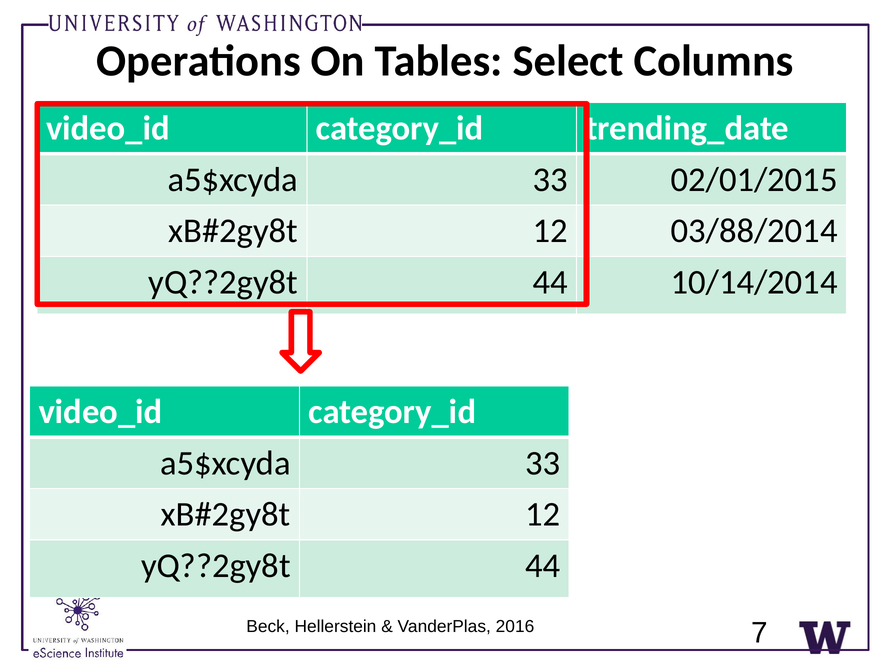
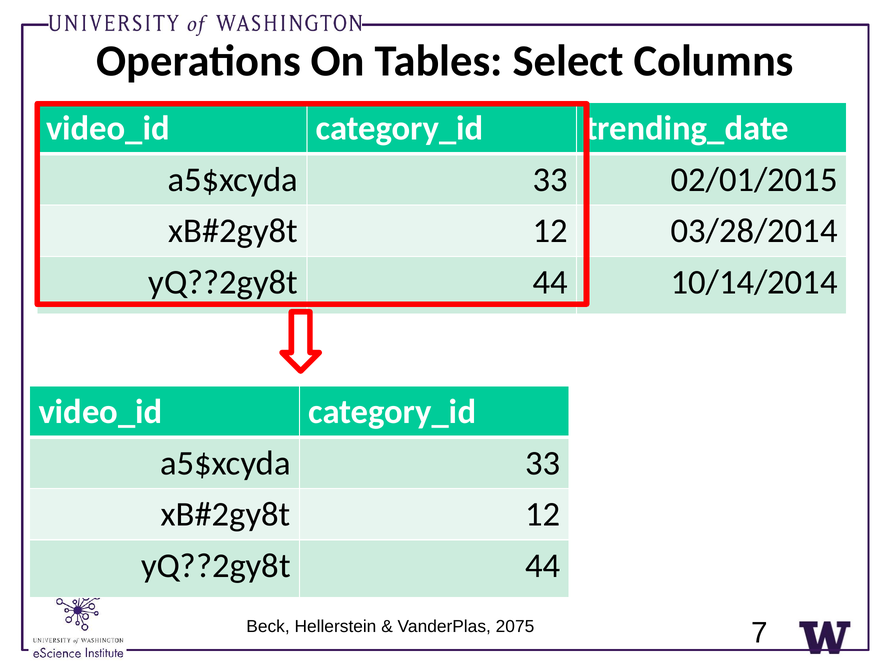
03/88/2014: 03/88/2014 -> 03/28/2014 (754, 231)
2016: 2016 -> 2075 (515, 627)
